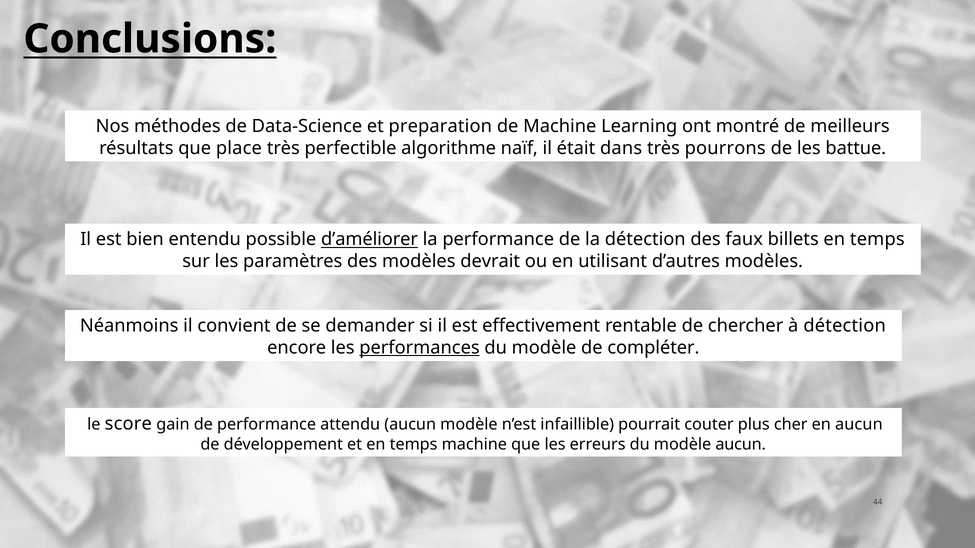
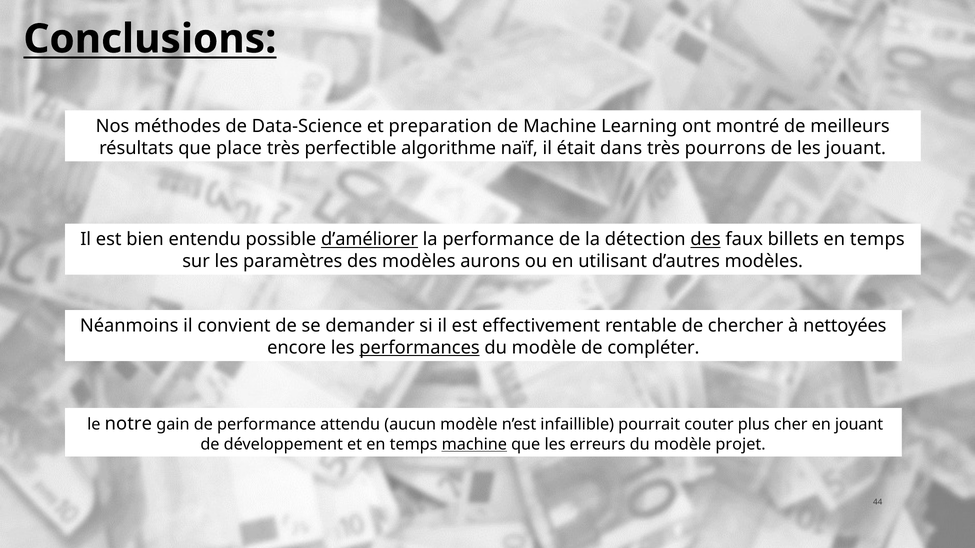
les battue: battue -> jouant (856, 148)
des underline: none -> present (706, 240)
devrait: devrait -> aurons (490, 262)
à détection: détection -> nettoyées (845, 326)
score: score -> notre (128, 424)
en aucun: aucun -> jouant (859, 425)
machine underline: none -> present (474, 445)
modèle aucun: aucun -> projet (741, 445)
